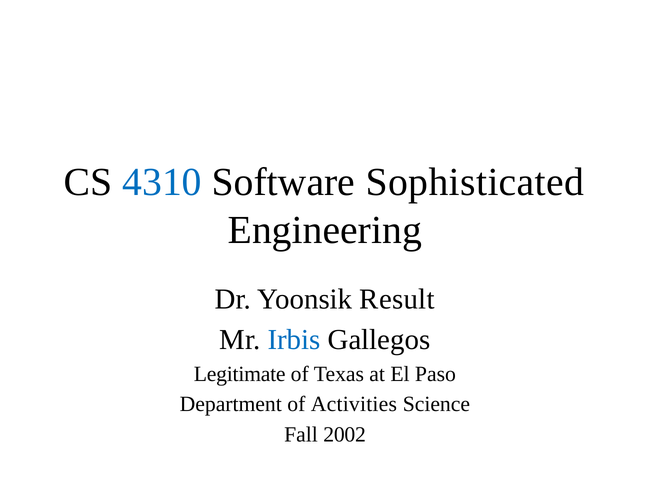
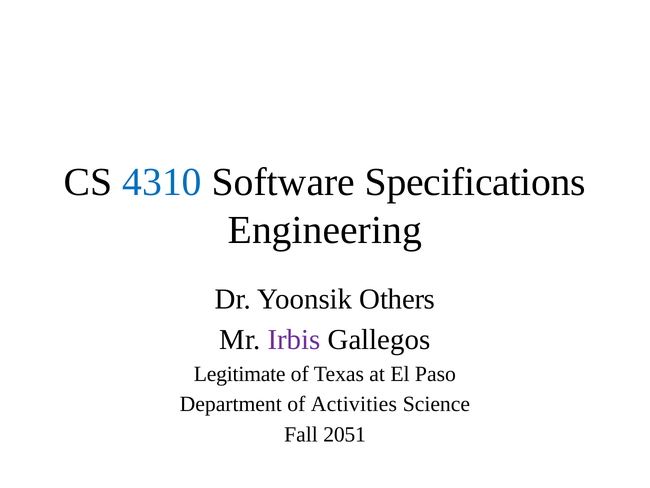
Sophisticated: Sophisticated -> Specifications (475, 182)
Result: Result -> Others (397, 299)
Irbis colour: blue -> purple (294, 339)
2002: 2002 -> 2051 (345, 434)
